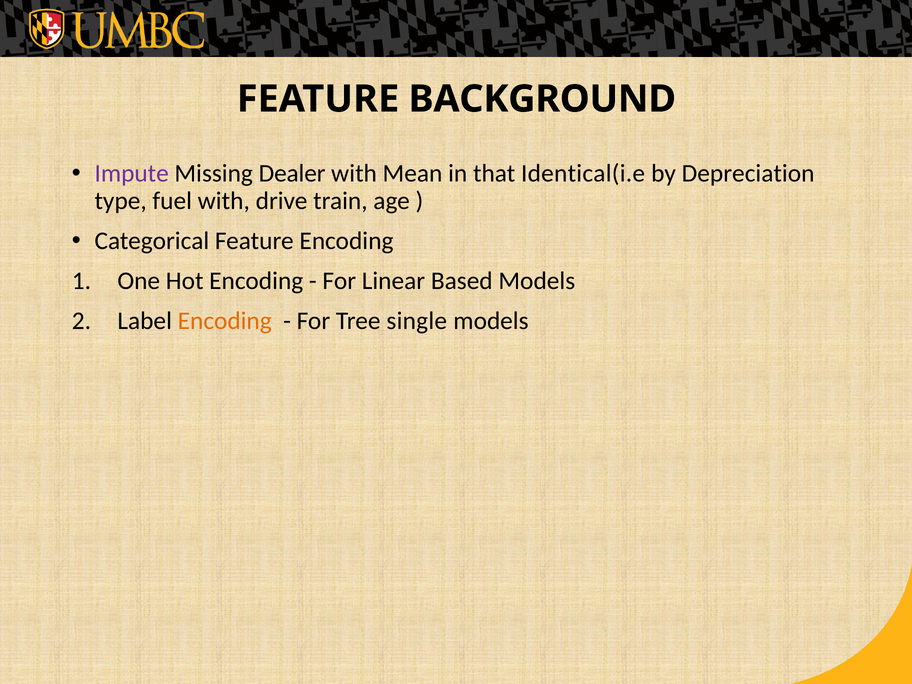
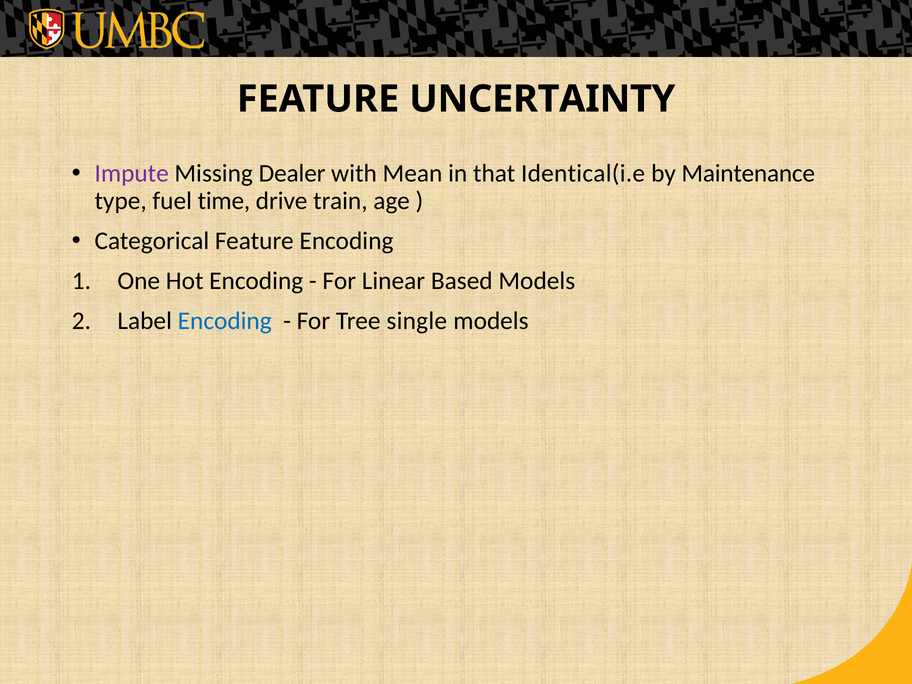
BACKGROUND: BACKGROUND -> UNCERTAINTY (542, 99)
Depreciation: Depreciation -> Maintenance (748, 173)
fuel with: with -> time (224, 201)
Encoding colour: orange -> blue (225, 321)
